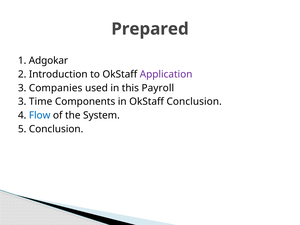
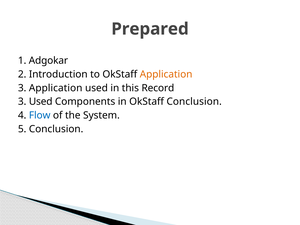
Application colour: purple -> orange (166, 74)
3 Companies: Companies -> Application (56, 88)
Payroll: Payroll -> Record (158, 88)
3 Time: Time -> Used (41, 102)
